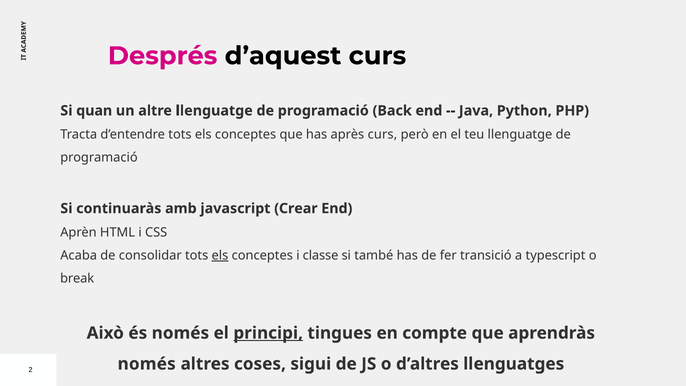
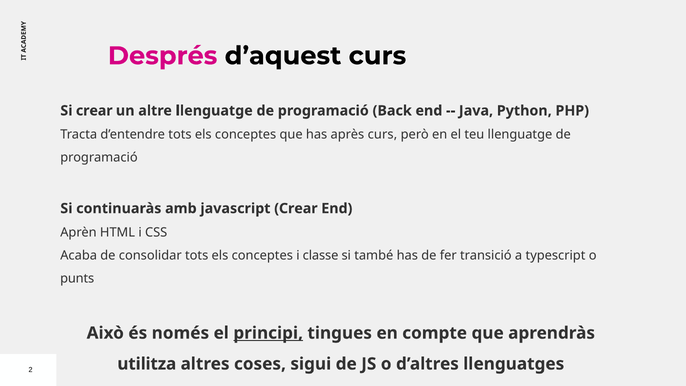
Si quan: quan -> crear (94, 111)
els underline: present -> none (220, 255)
break: break -> punts (77, 279)
només: només -> utilitza (147, 364)
